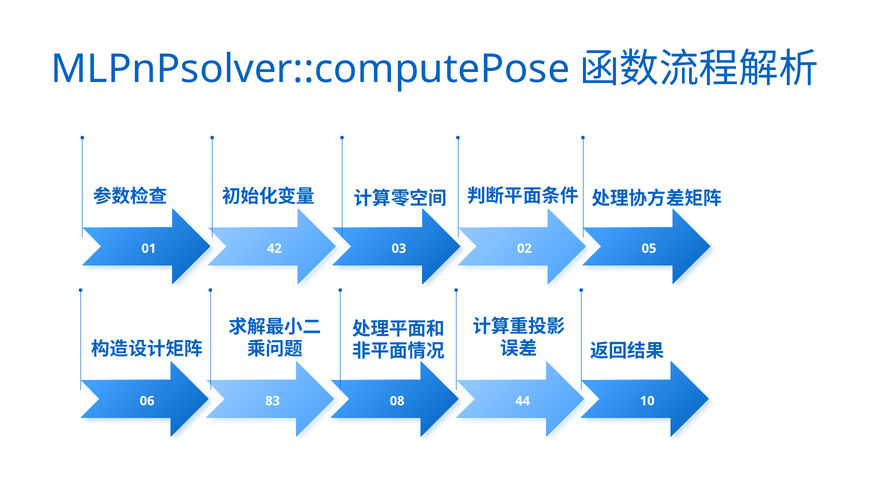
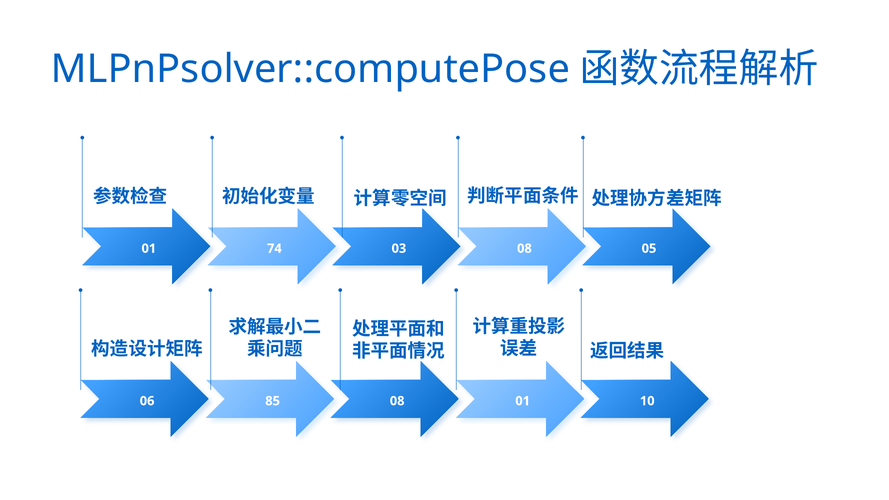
42: 42 -> 74 (274, 249)
03 02: 02 -> 08 (524, 249)
83: 83 -> 85 (273, 401)
08 44: 44 -> 01 (523, 401)
